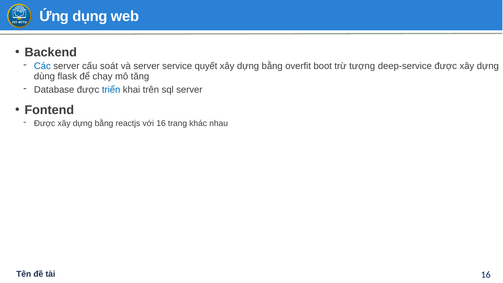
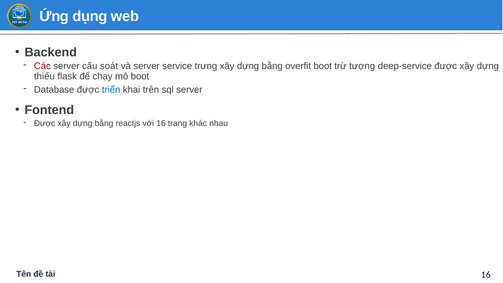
Các colour: blue -> red (42, 66)
quyết: quyết -> trưng (206, 66)
dùng: dùng -> thiếu (44, 76)
mô tăng: tăng -> boot (140, 76)
